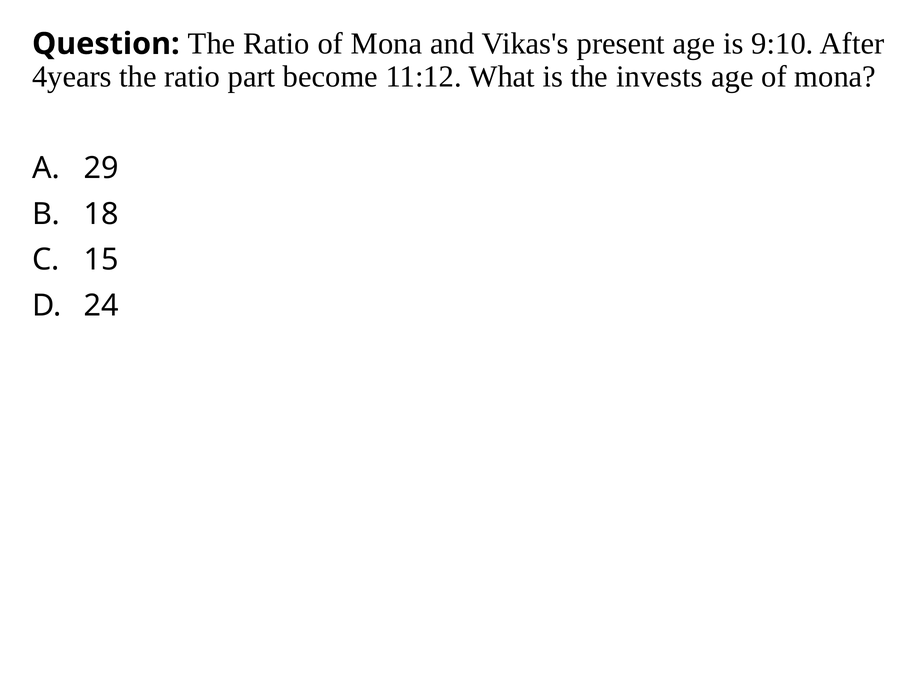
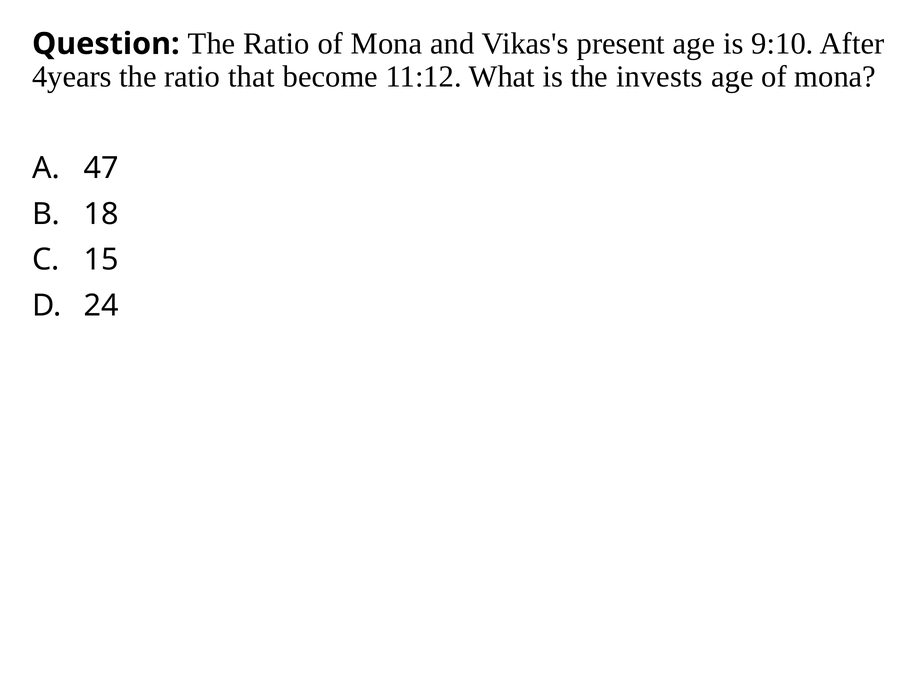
part: part -> that (251, 77)
29: 29 -> 47 (101, 168)
